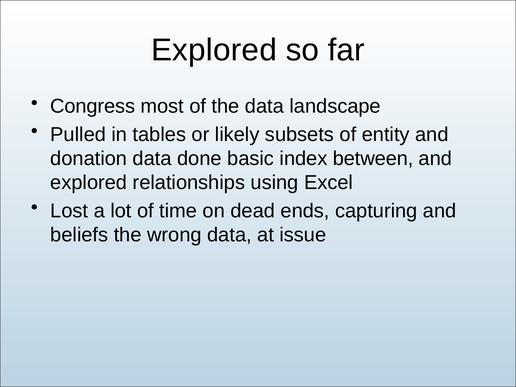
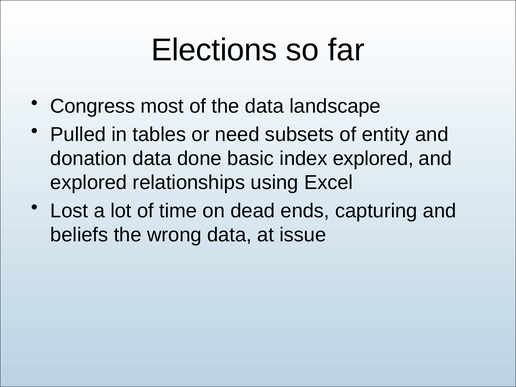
Explored: Explored -> Elections (214, 50)
likely: likely -> need (237, 134)
index between: between -> explored (373, 159)
